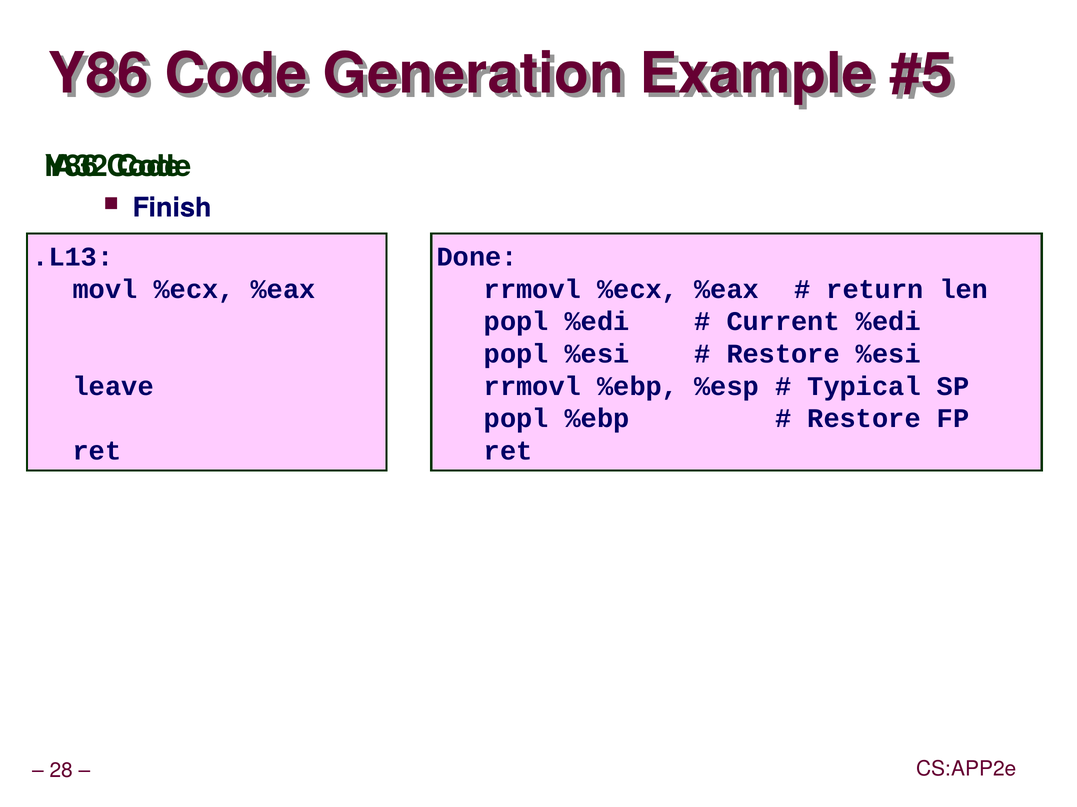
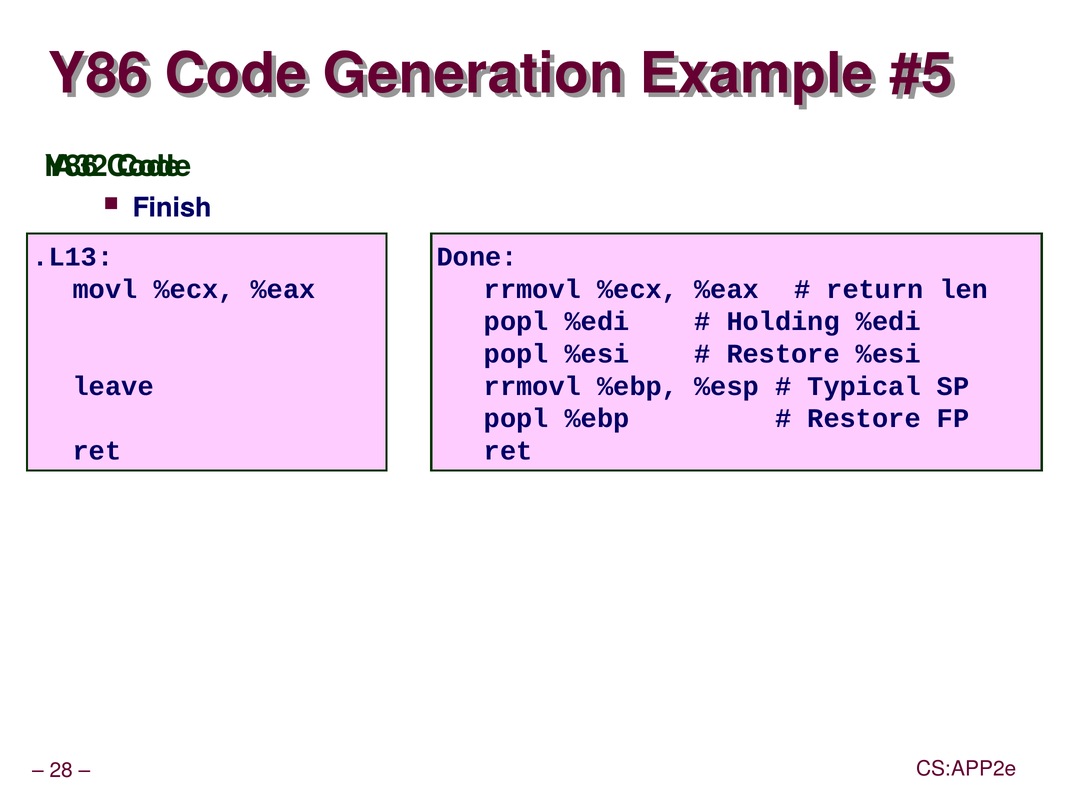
Current: Current -> Holding (783, 322)
